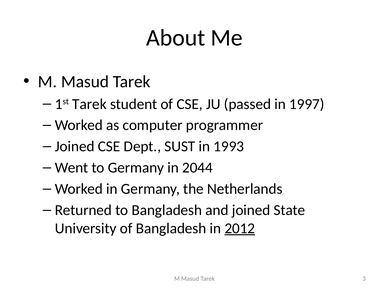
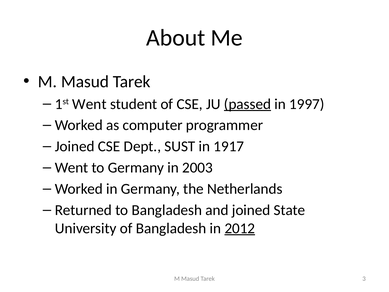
1st Tarek: Tarek -> Went (89, 104)
passed underline: none -> present (247, 104)
1993: 1993 -> 1917 (229, 146)
2044: 2044 -> 2003 (197, 168)
